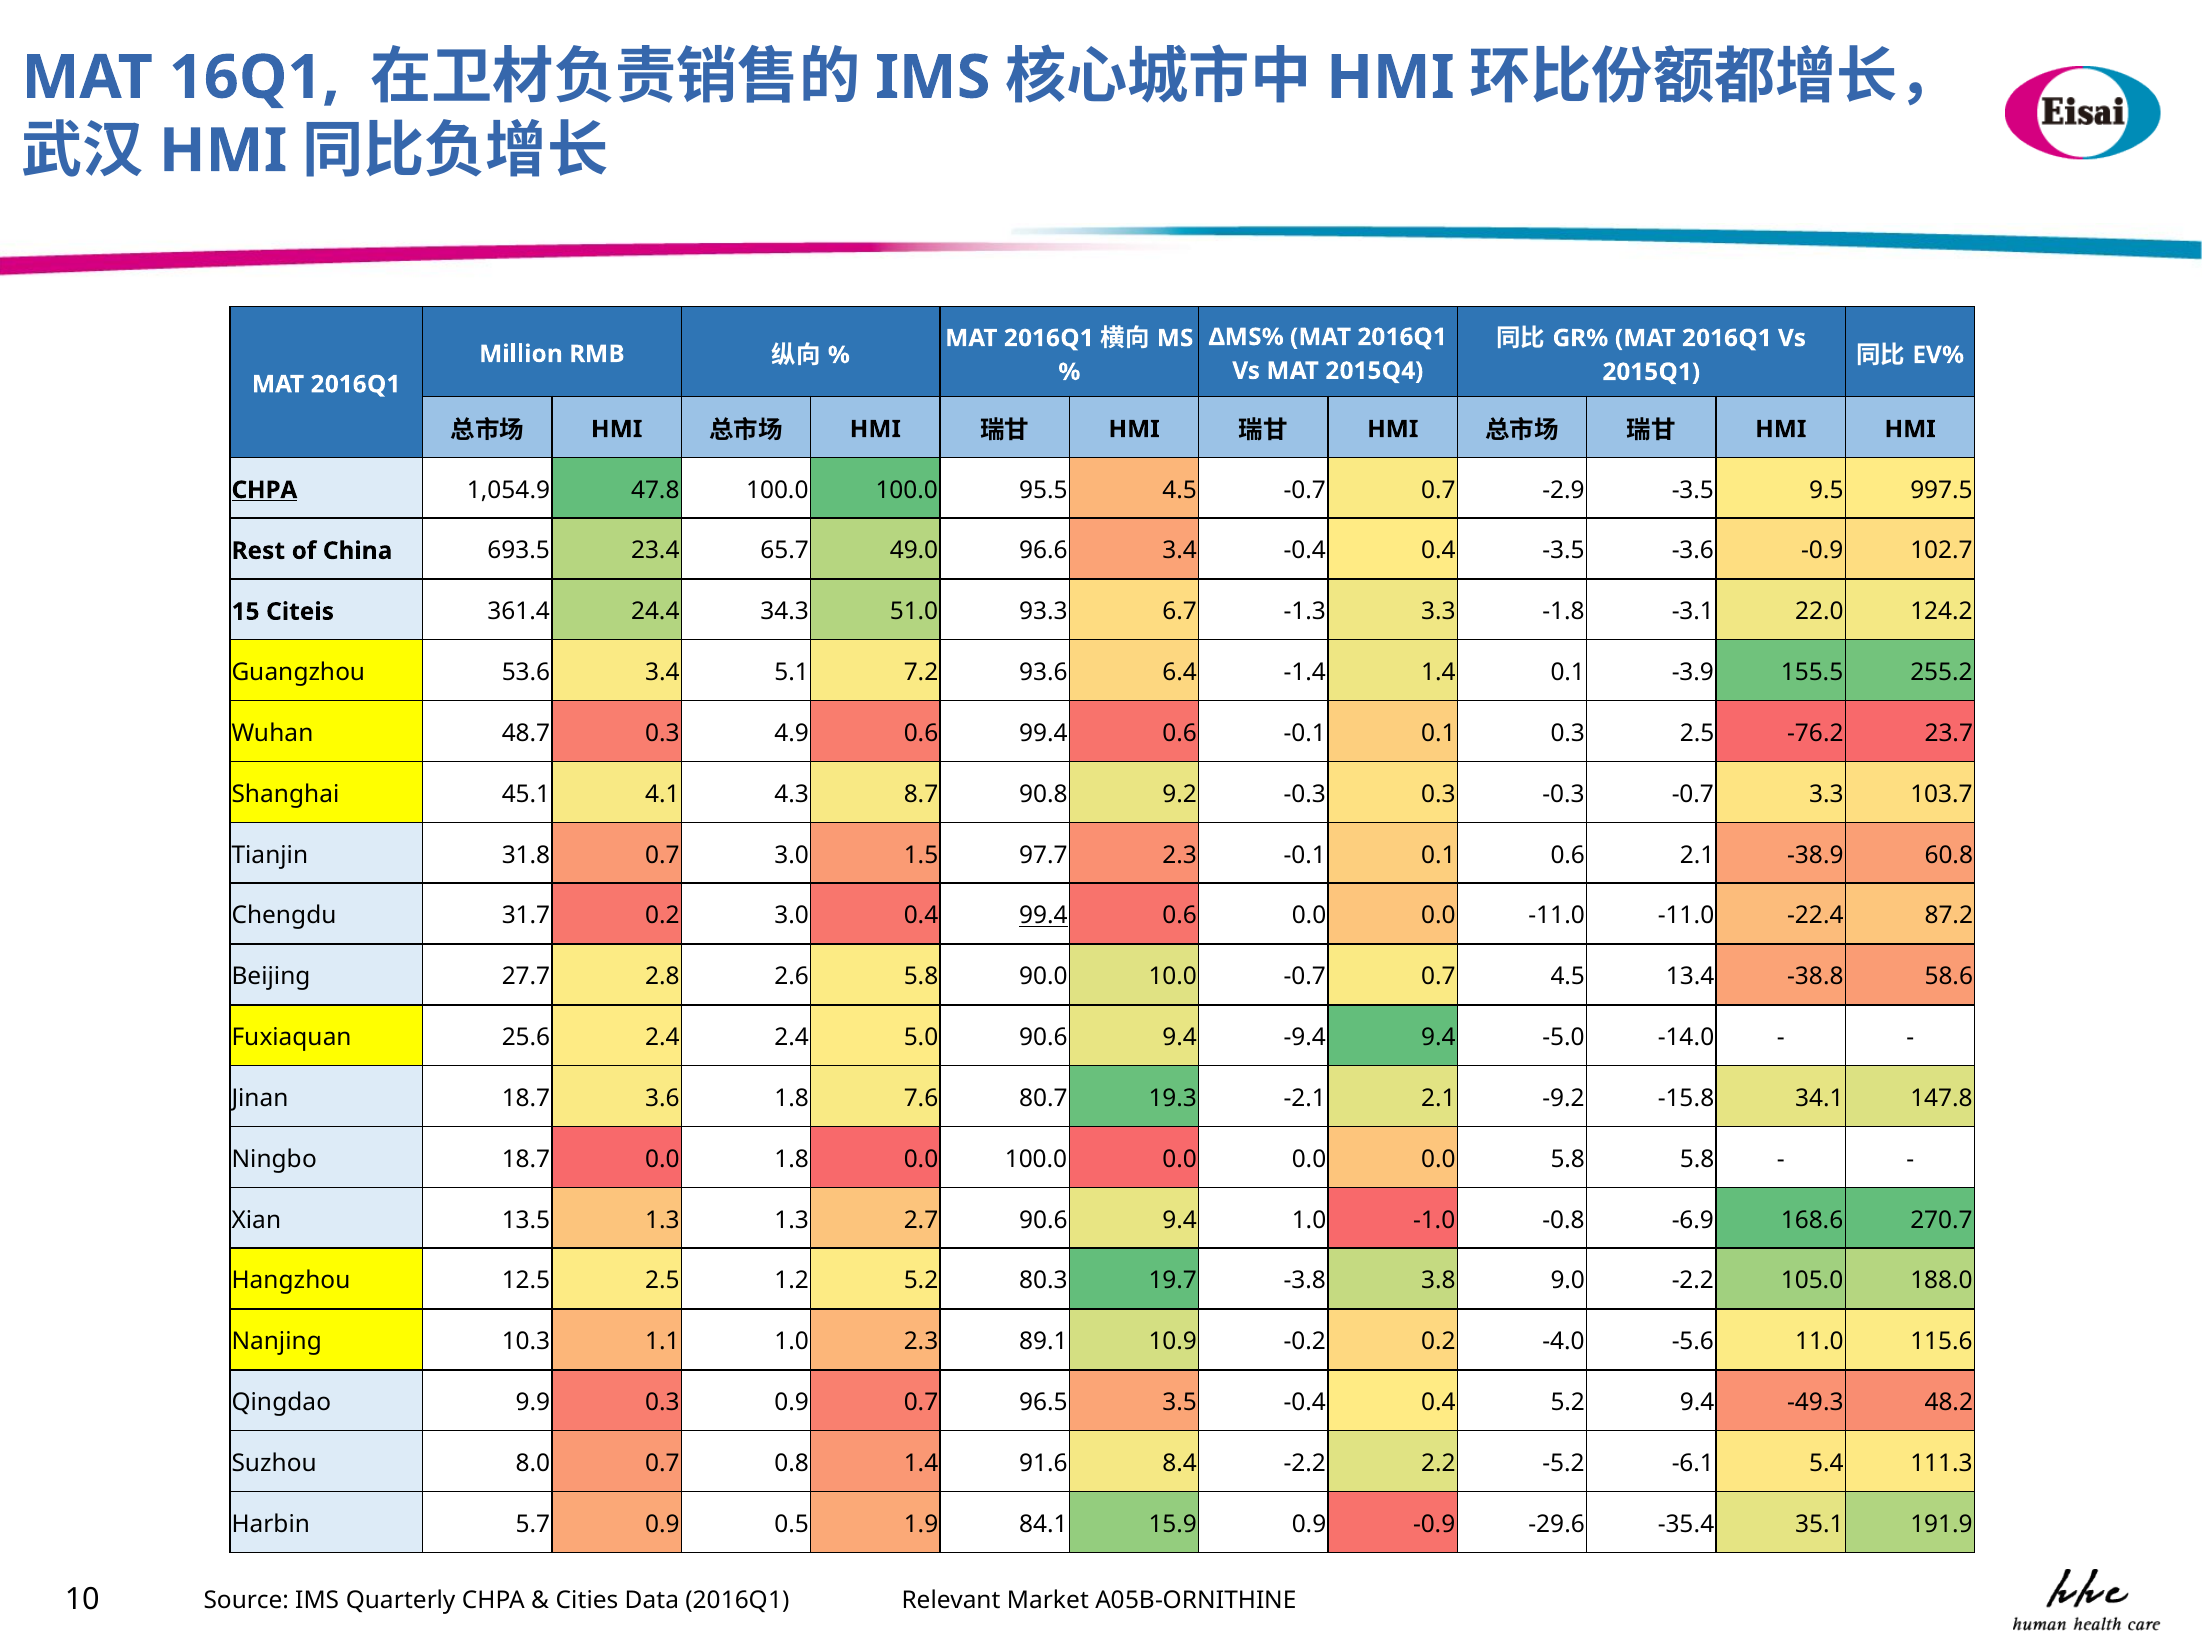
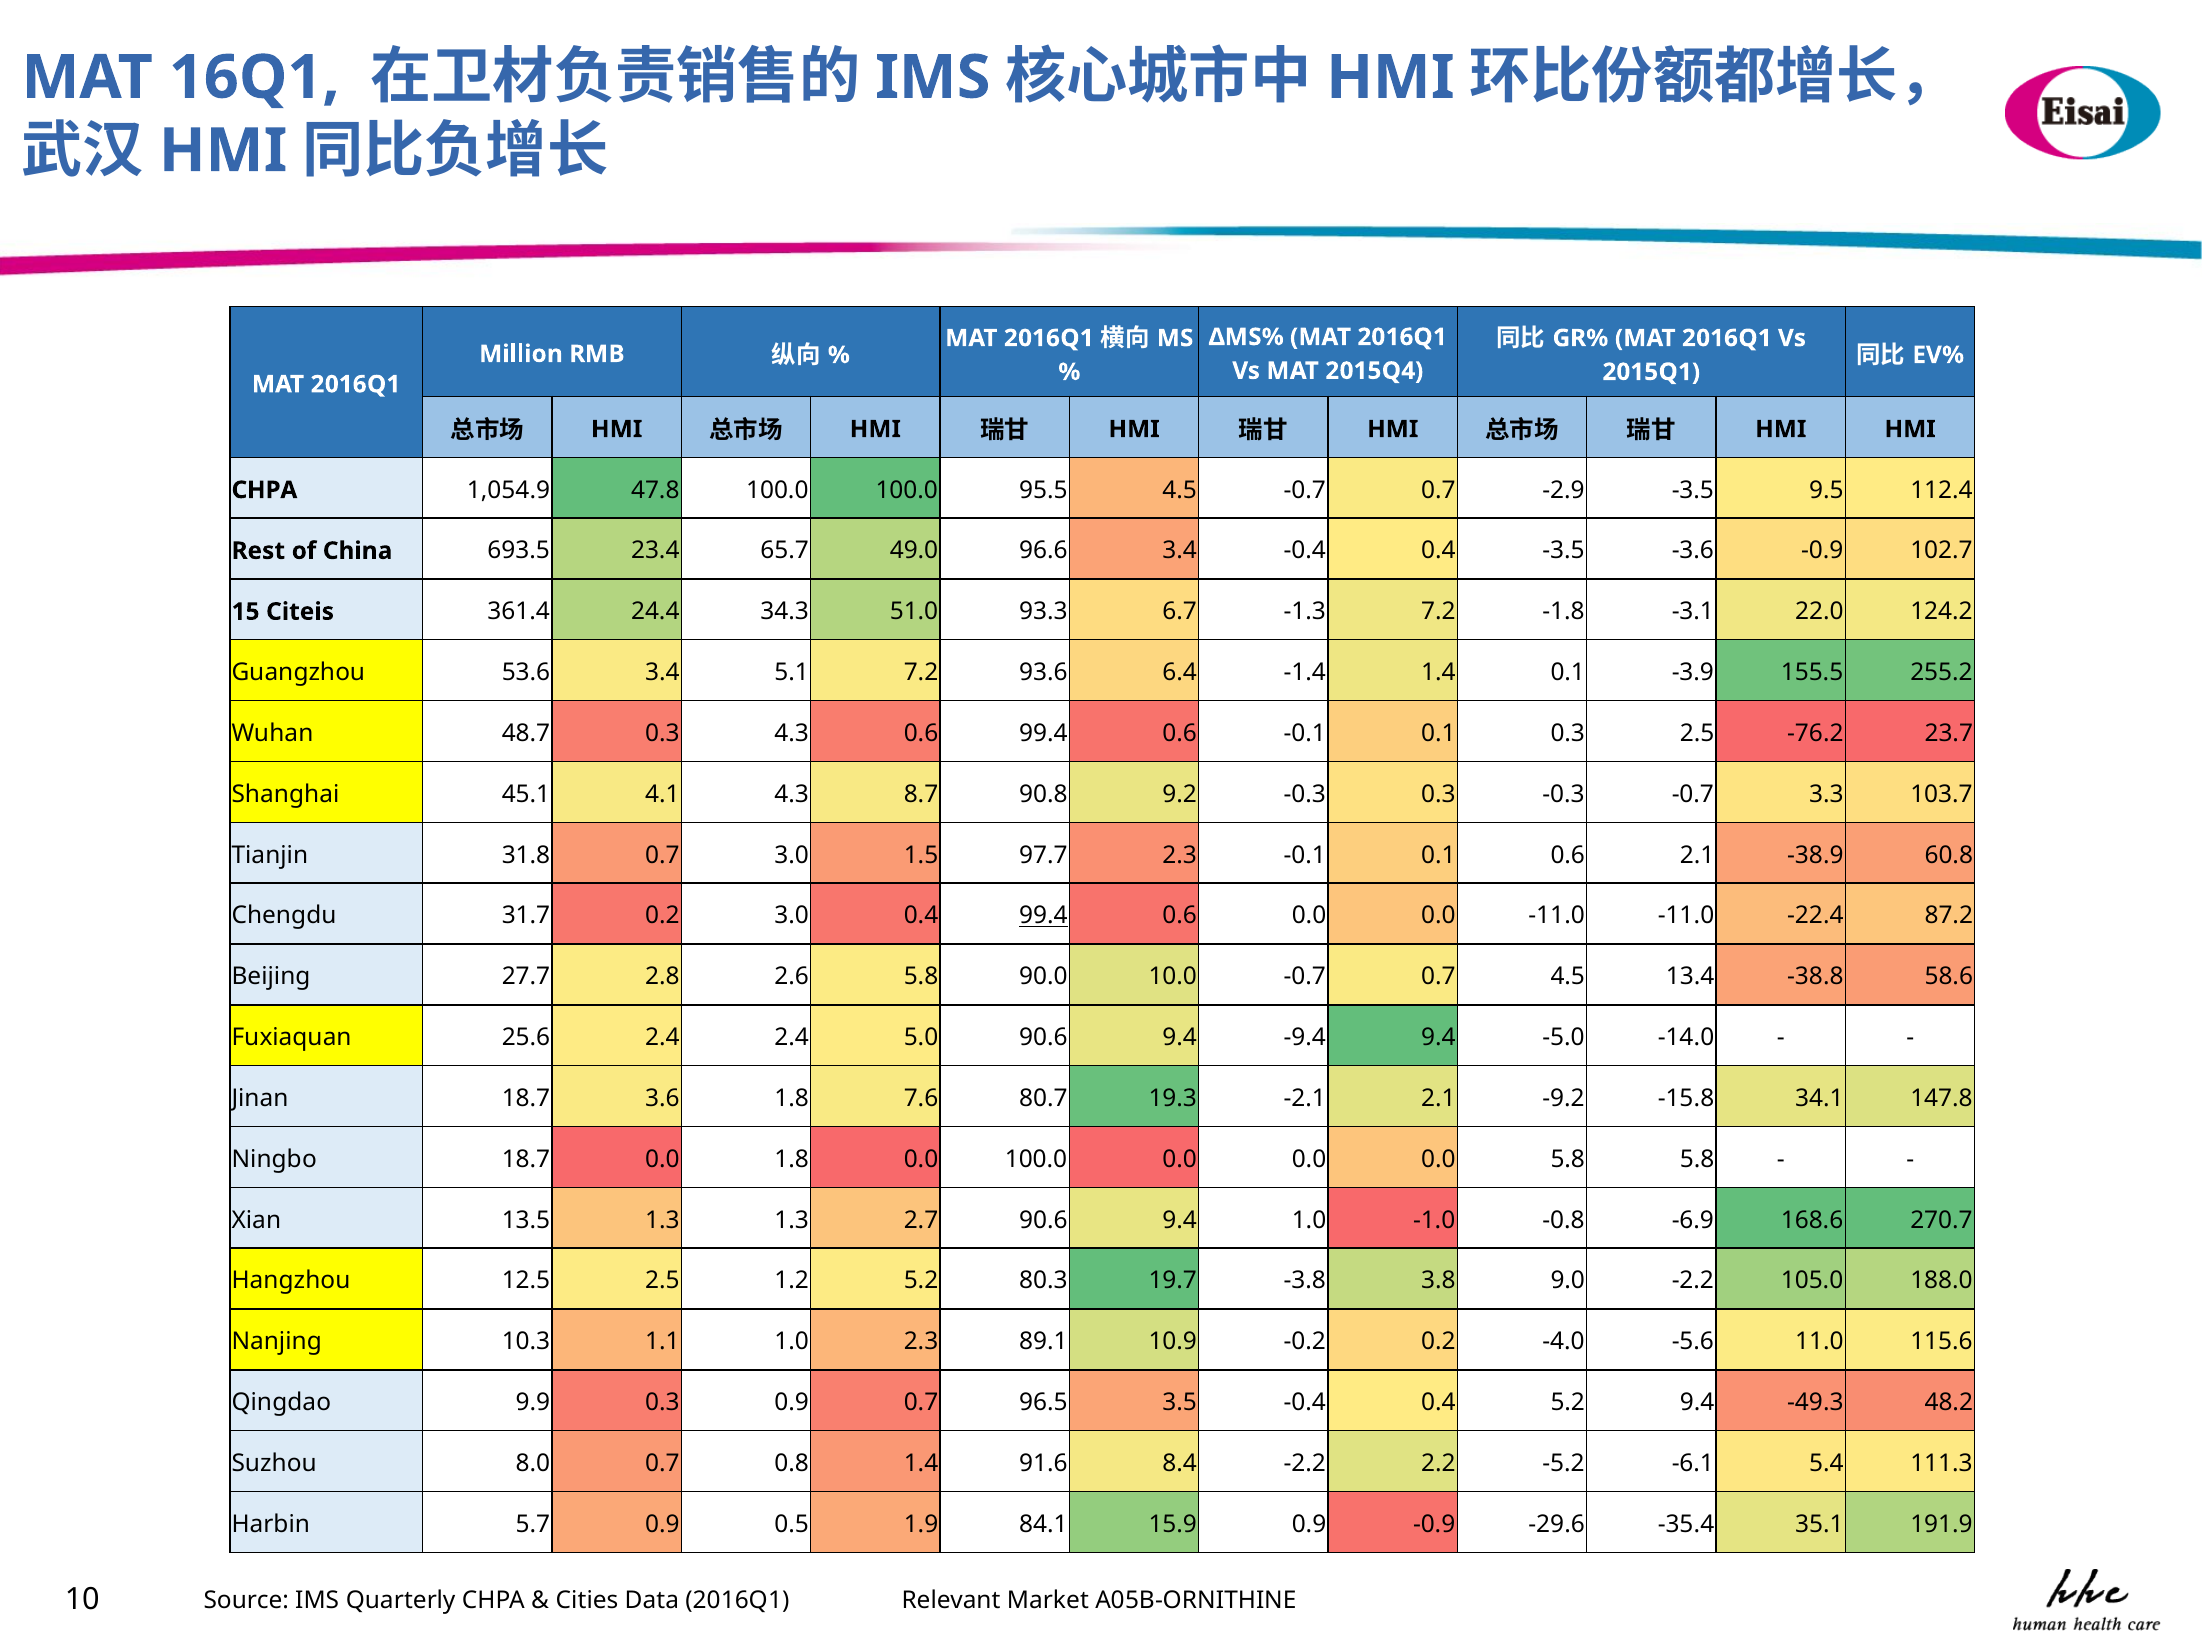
CHPA underline: present -> none (264, 490)
997.5: 997.5 -> 112.4 (1941, 490)
-1.3 3.3: 3.3 -> 7.2 (1438, 612)
0.3 4.9: 4.9 -> 4.3 (792, 734)
